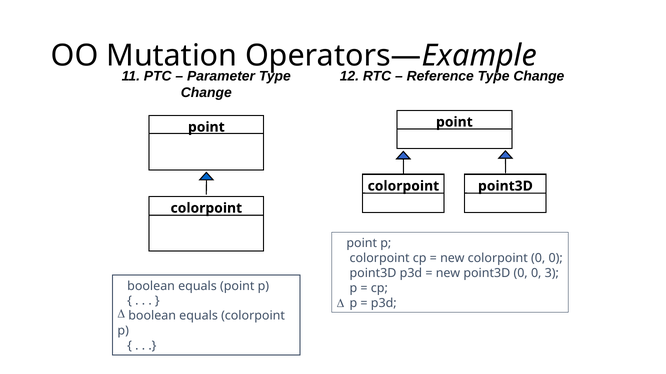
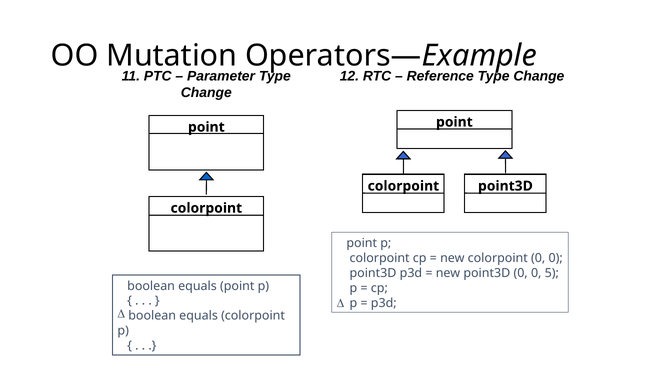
3: 3 -> 5 (552, 274)
